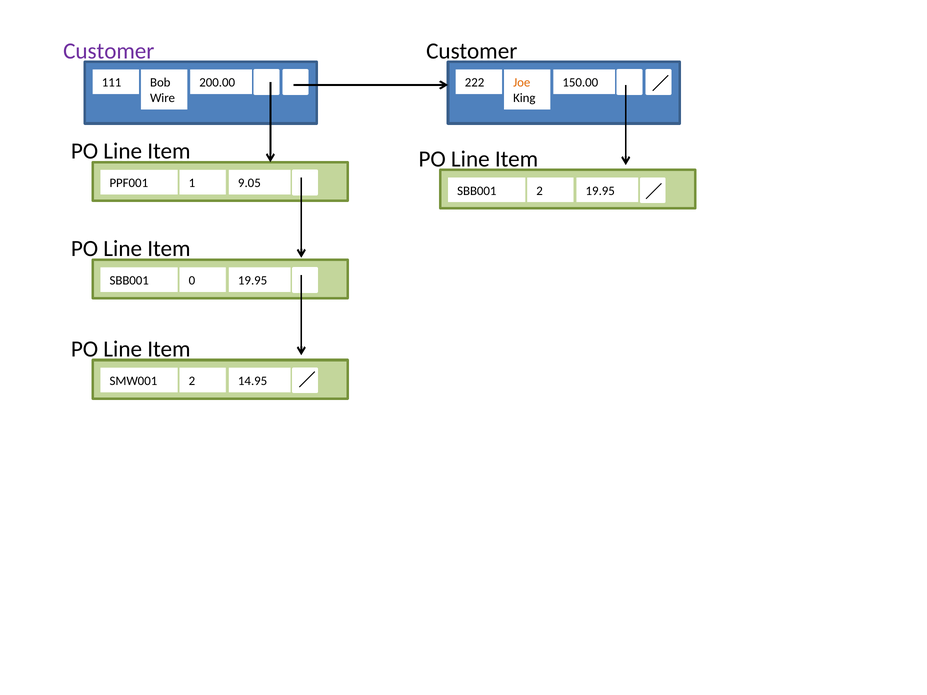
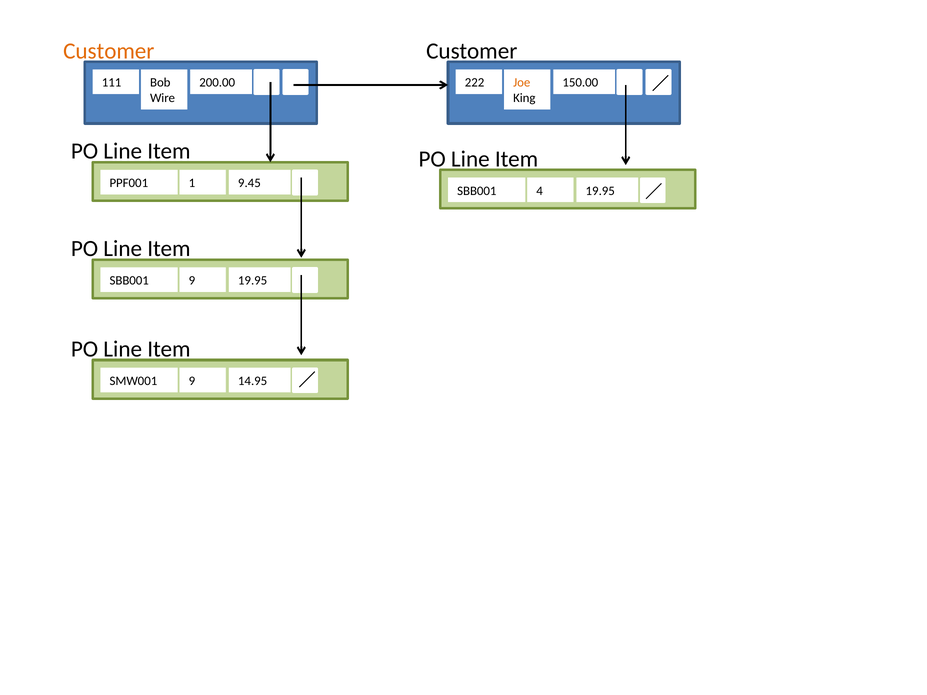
Customer colour: purple -> orange (109, 51)
9.05: 9.05 -> 9.45 (249, 183)
SBB001 2: 2 -> 4 (540, 191)
SBB001 0: 0 -> 9 (192, 281)
SMW001 2: 2 -> 9 (192, 381)
